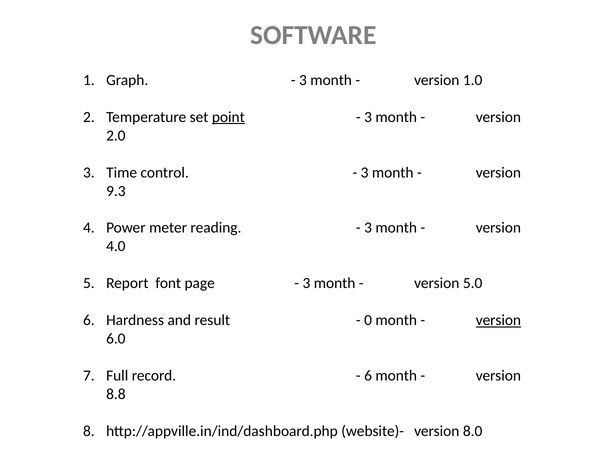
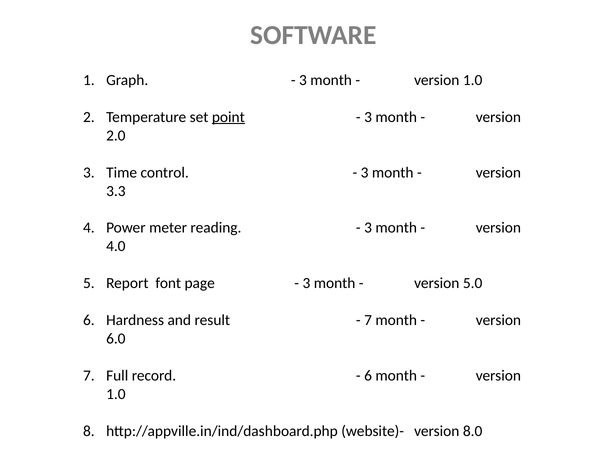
9.3: 9.3 -> 3.3 (116, 191)
0: 0 -> 7 (368, 320)
version underline: present -> none (498, 320)
8.8: 8.8 -> 1.0 (116, 394)
